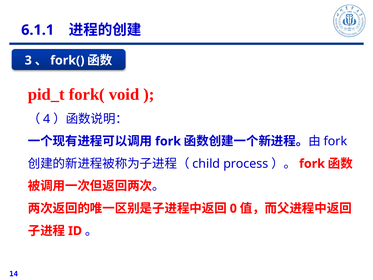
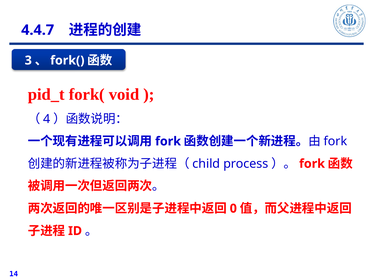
6.1.1: 6.1.1 -> 4.4.7 (38, 30)
